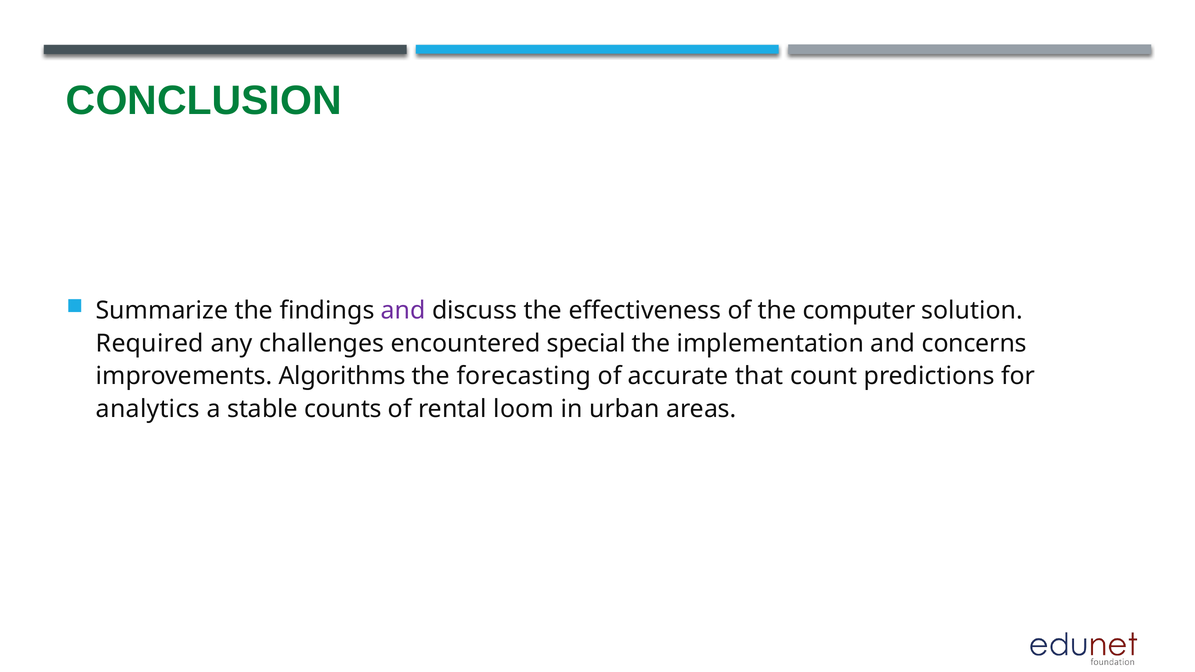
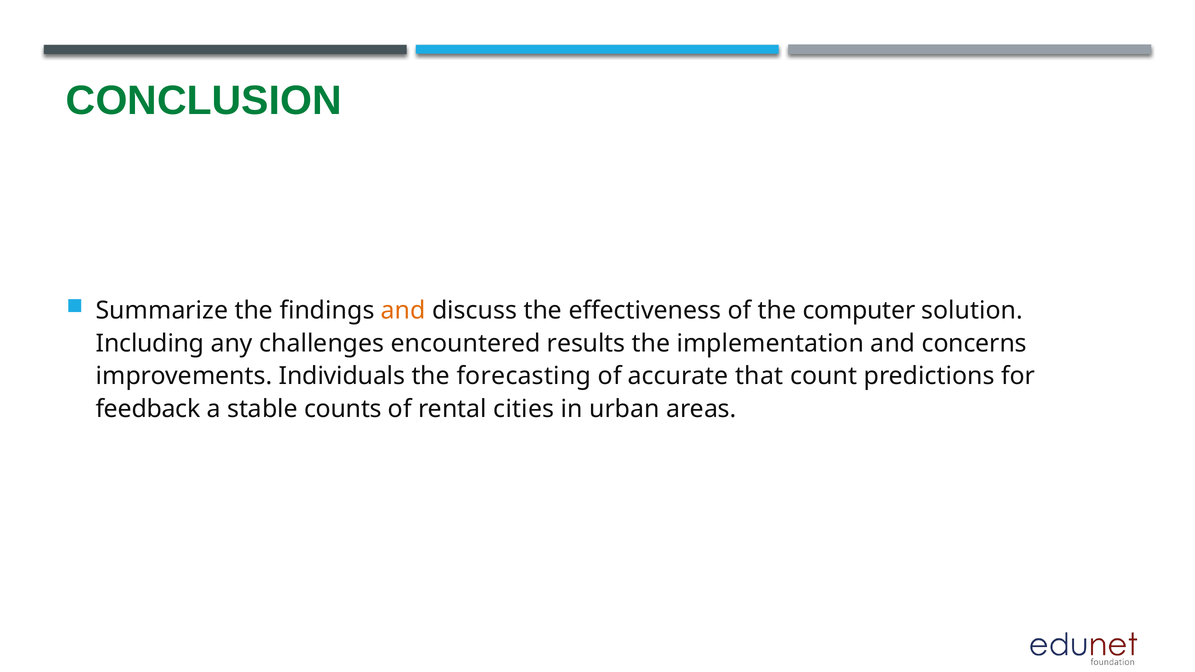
and colour: purple -> orange (403, 311)
Required: Required -> Including (150, 343)
special: special -> results (586, 343)
Algorithms: Algorithms -> Individuals (342, 376)
analytics: analytics -> feedback (148, 409)
loom: loom -> cities (524, 409)
